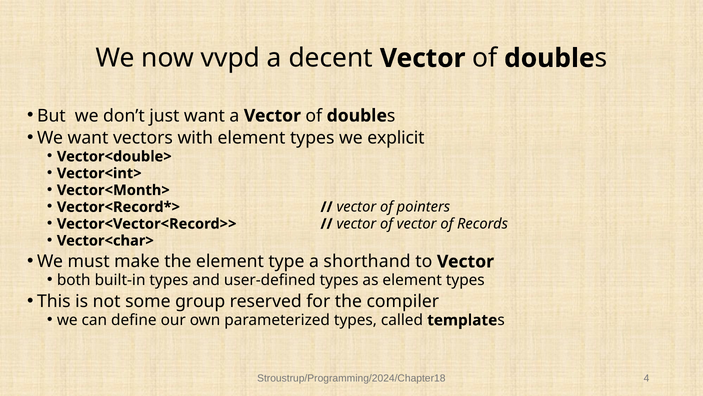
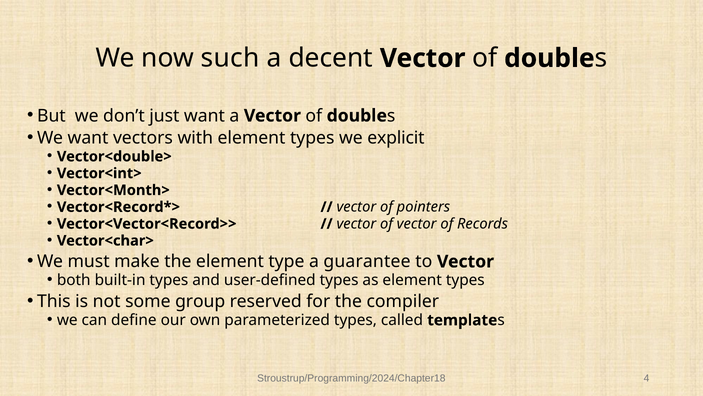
vvpd: vvpd -> such (230, 58)
shorthand: shorthand -> guarantee (367, 261)
